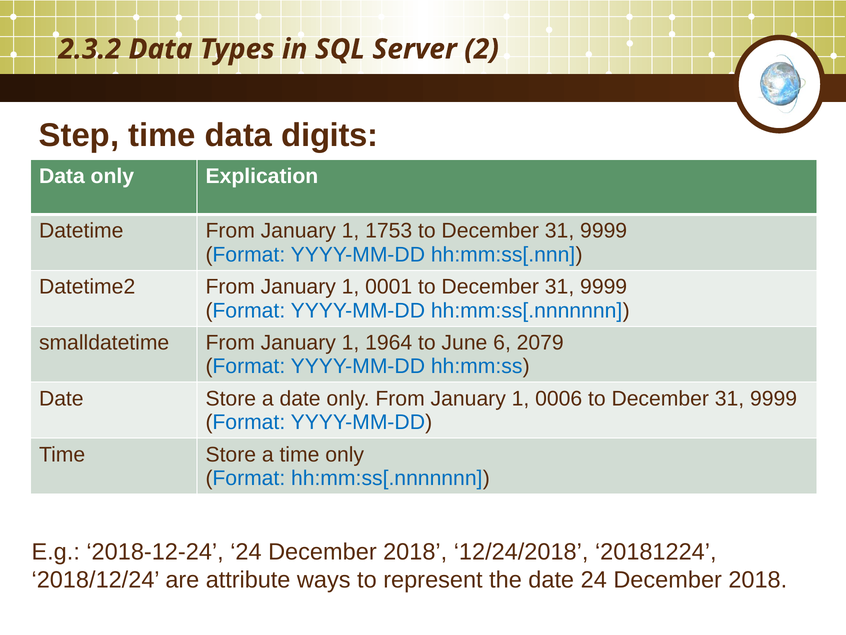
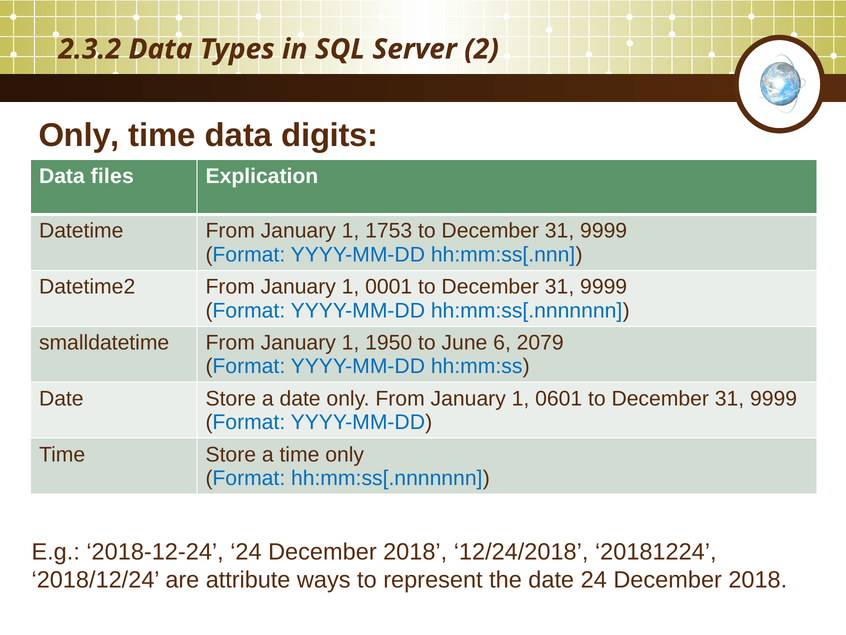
Step: Step -> Only (79, 135)
Data only: only -> files (112, 176)
1964: 1964 -> 1950 (389, 342)
0006: 0006 -> 0601 (559, 398)
